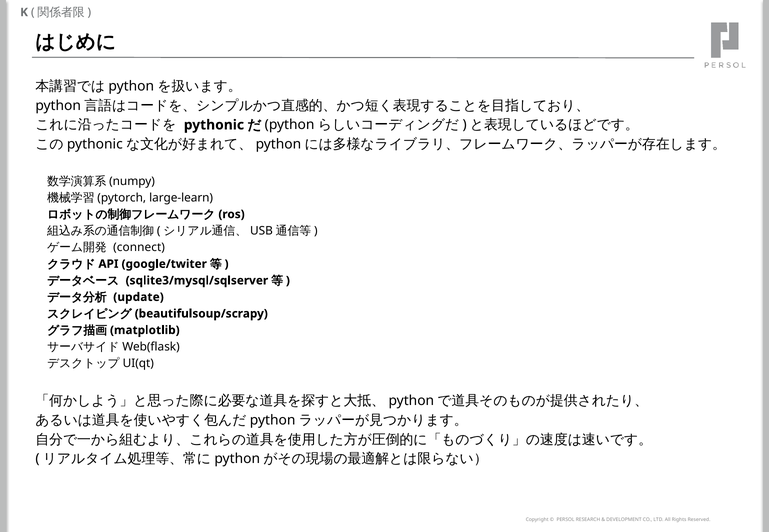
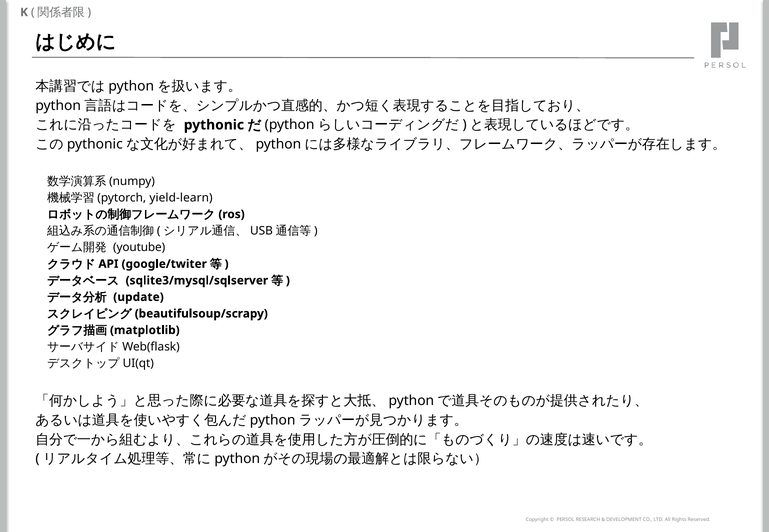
large-learn: large-learn -> yield-learn (181, 198)
connect: connect -> youtube (139, 248)
